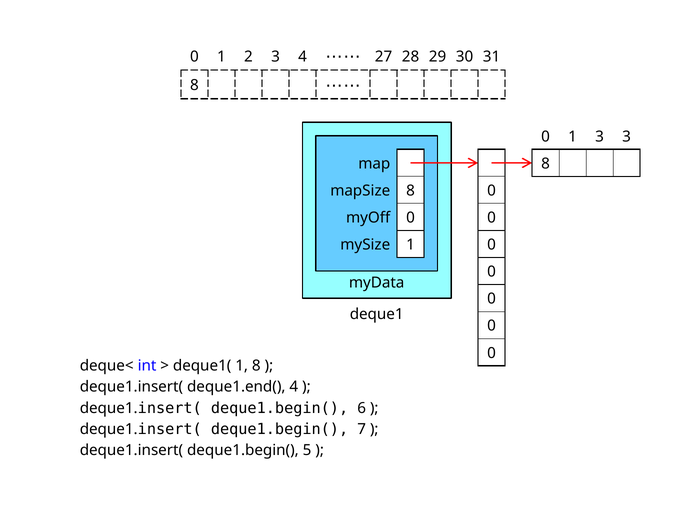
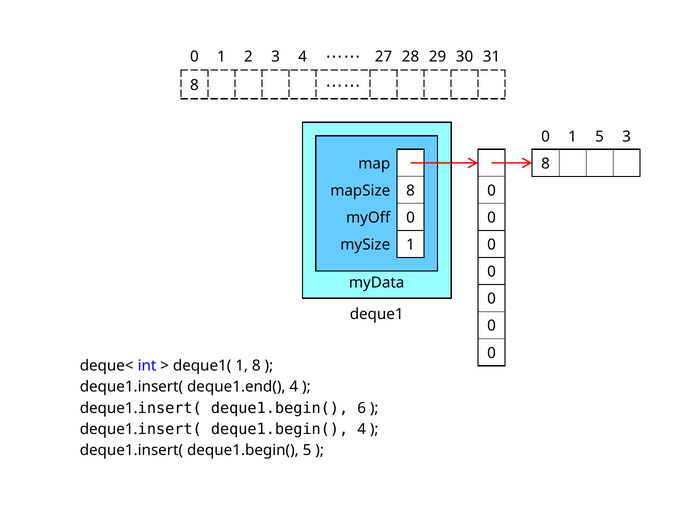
1 3: 3 -> 5 (600, 137)
deque1.begin( 7: 7 -> 4 (362, 429)
